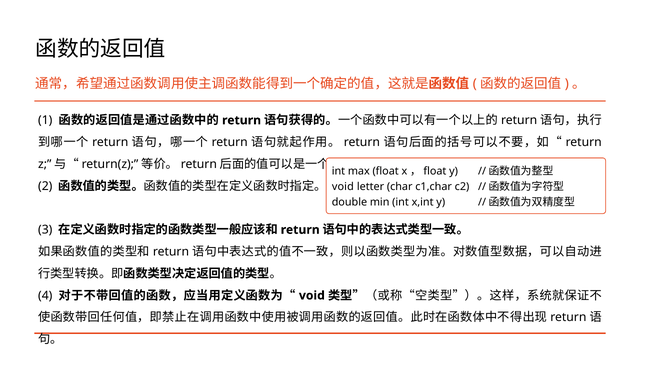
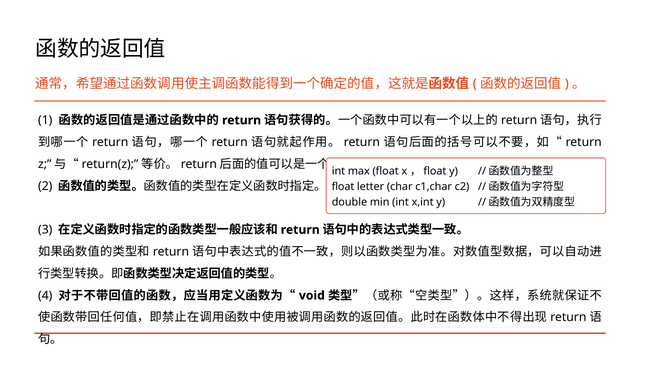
void: void -> float (343, 187)
